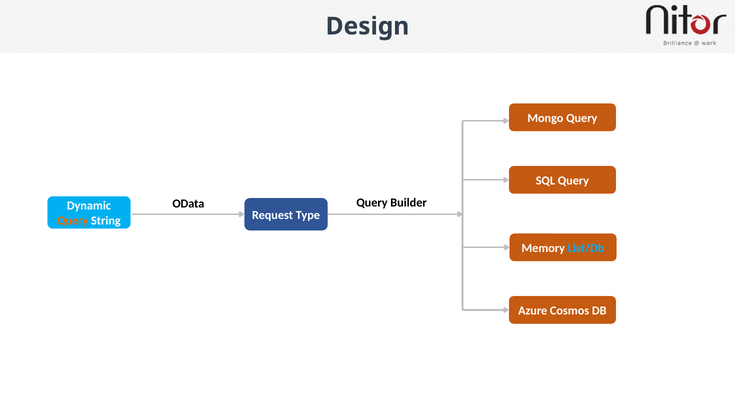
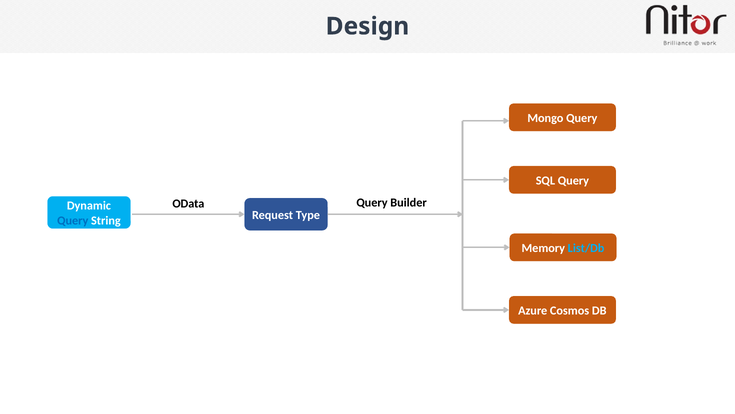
Query colour: orange -> blue (73, 220)
